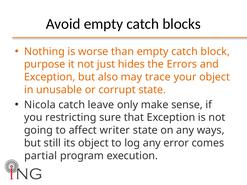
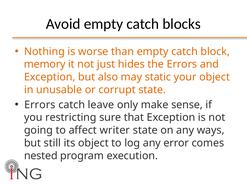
purpose: purpose -> memory (45, 64)
trace: trace -> static (158, 77)
Nicola: Nicola -> Errors (40, 105)
partial: partial -> nested (41, 156)
